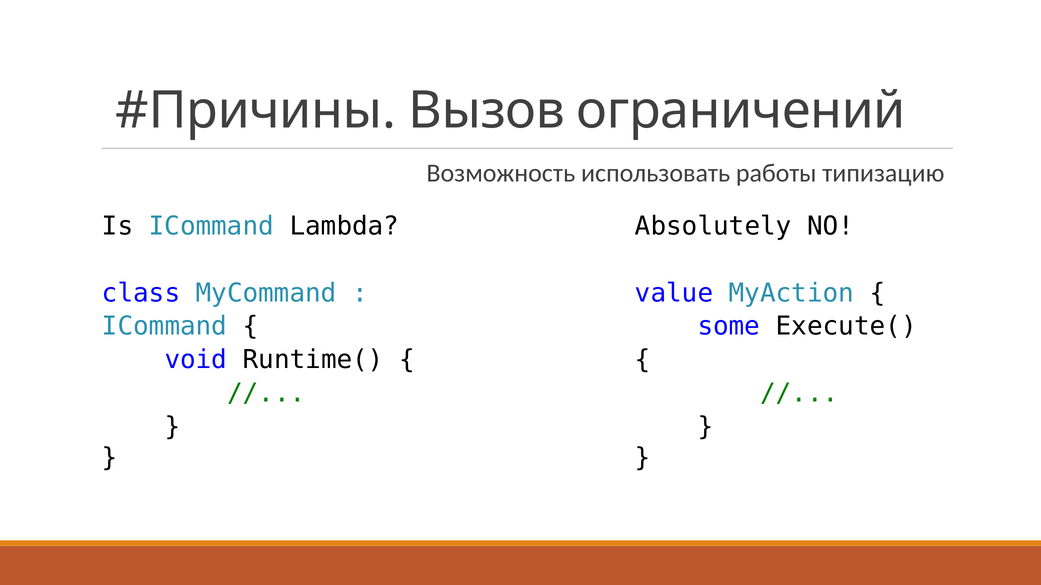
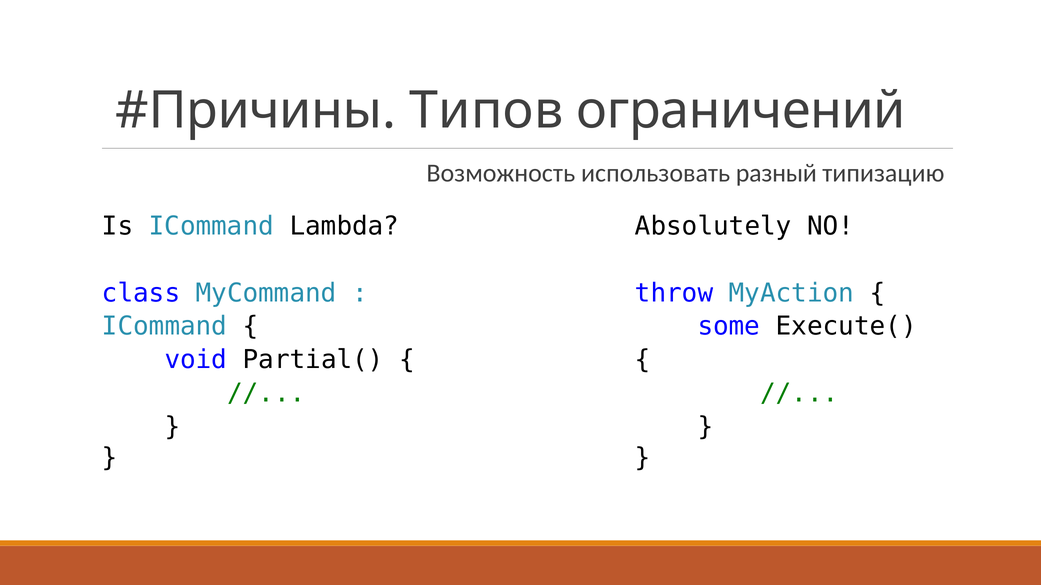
Вызов: Вызов -> Типов (486, 111)
работы: работы -> разный (776, 174)
value: value -> throw (674, 293)
Runtime(: Runtime( -> Partial( (313, 360)
